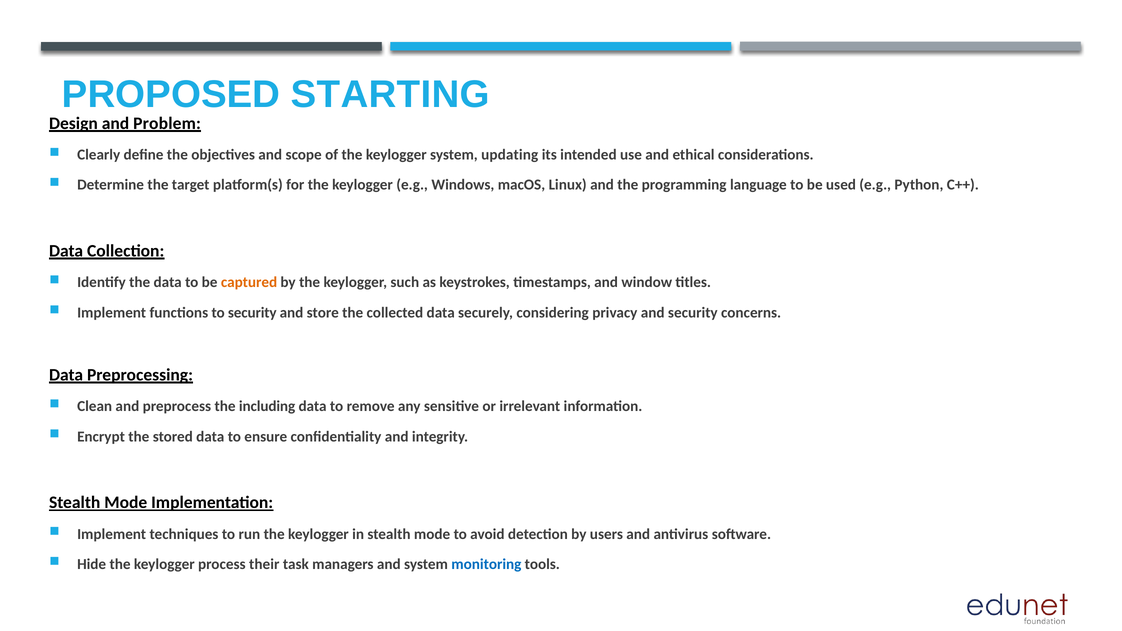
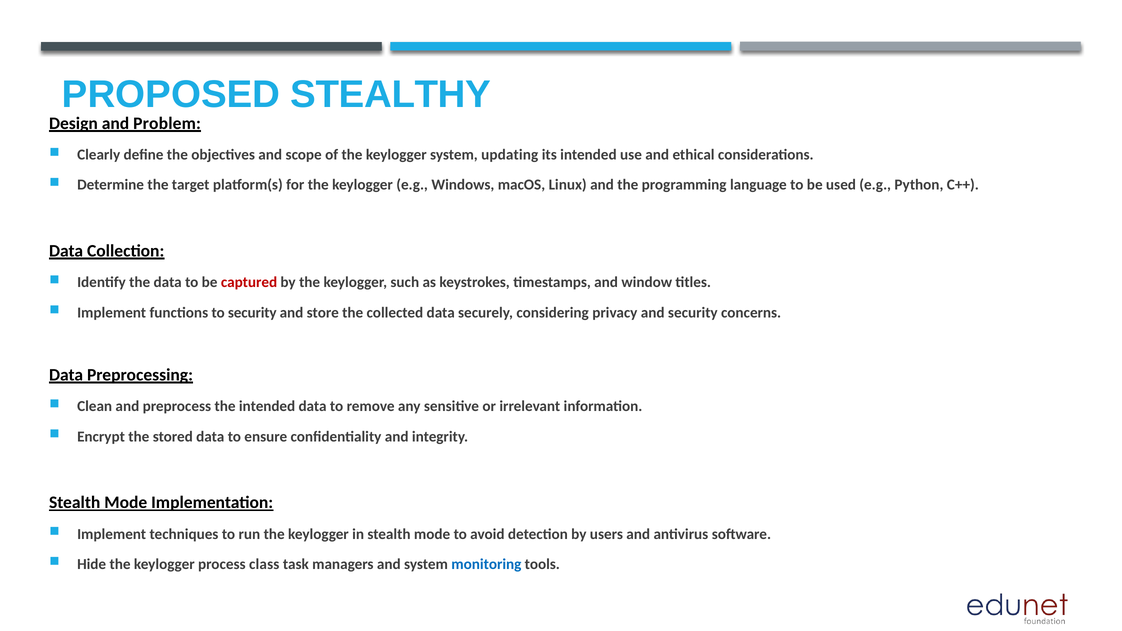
STARTING: STARTING -> STEALTHY (391, 95)
captured colour: orange -> red (249, 282)
the including: including -> intended (267, 407)
their: their -> class (264, 564)
